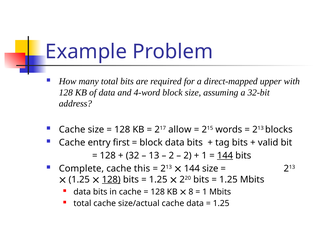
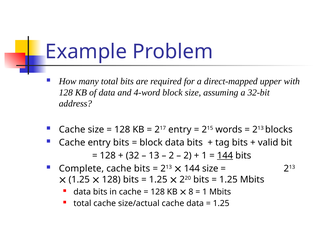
217 allow: allow -> entry (180, 129)
entry first: first -> bits (121, 142)
cache this: this -> bits (142, 168)
128 underline: present -> none (111, 179)
